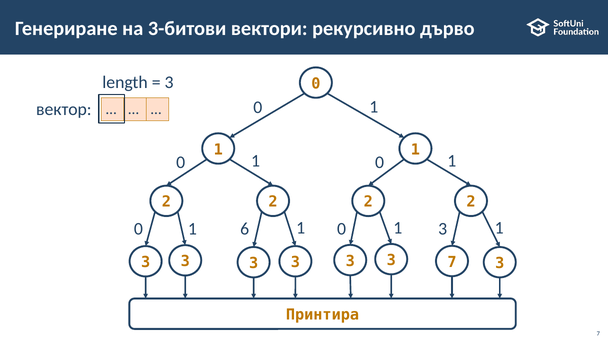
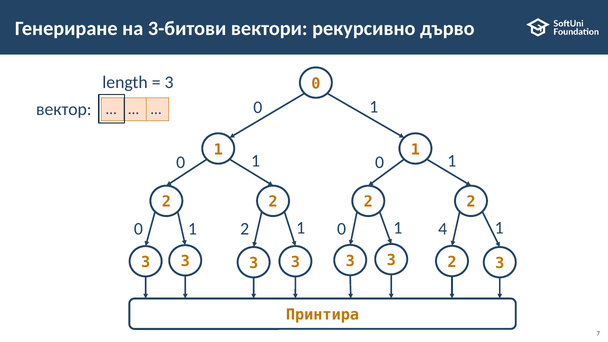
0 1 6: 6 -> 2 (245, 229)
0 3: 3 -> 4 (443, 229)
7: 7 -> 2 (452, 262)
